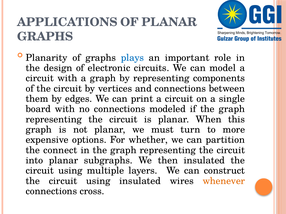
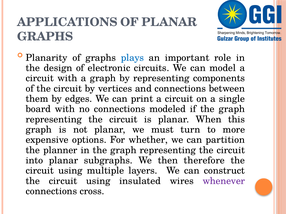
connect: connect -> planner (60, 150)
then insulated: insulated -> therefore (204, 161)
whenever colour: orange -> purple (224, 181)
